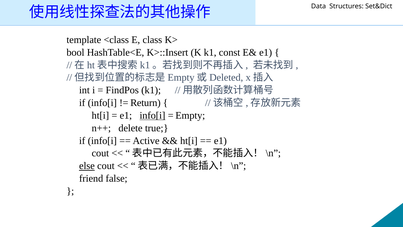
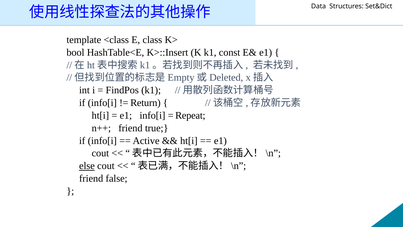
info[i underline: present -> none (152, 115)
Empty: Empty -> Repeat (190, 115)
n++ delete: delete -> friend (130, 128)
